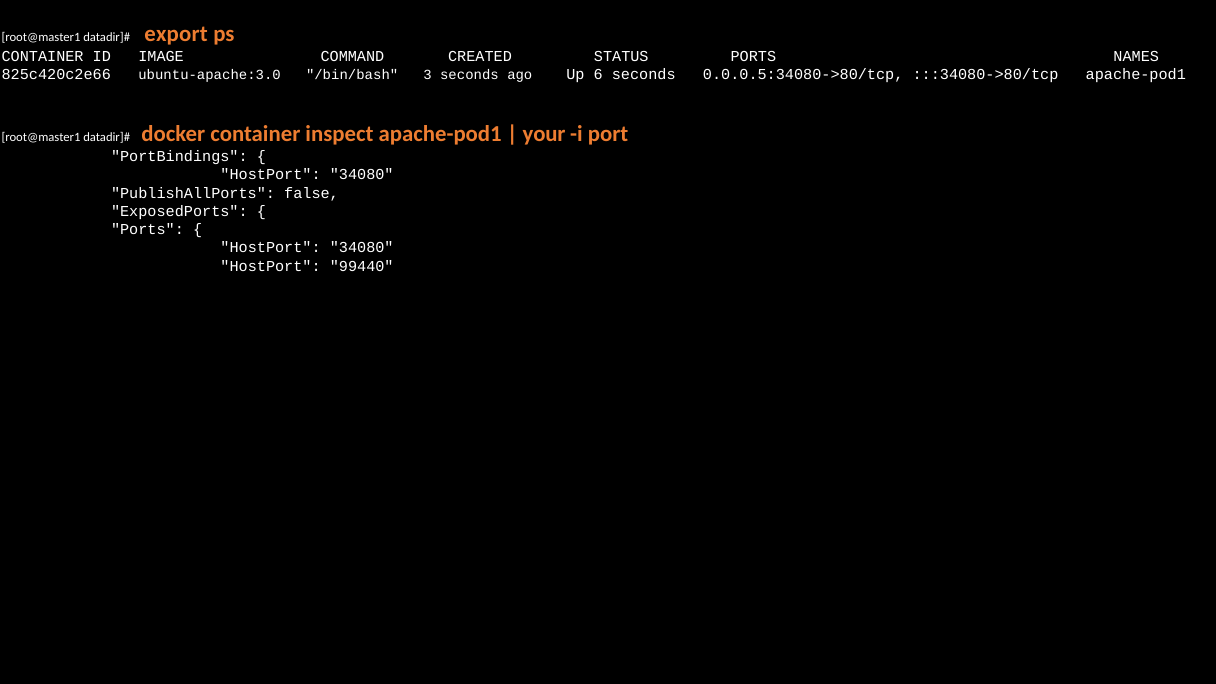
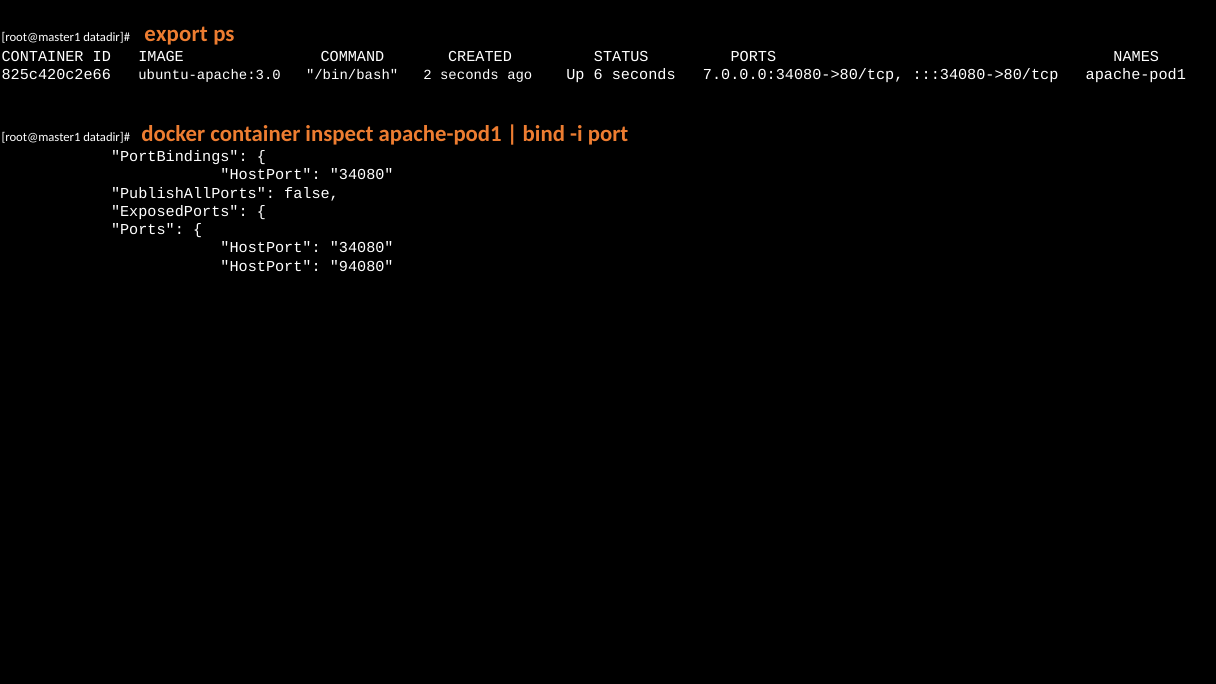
3: 3 -> 2 (428, 75)
0.0.0.5:34080->80/tcp: 0.0.0.5:34080->80/tcp -> 7.0.0.0:34080->80/tcp (803, 75)
your: your -> bind (544, 134)
99440: 99440 -> 94080 (362, 266)
